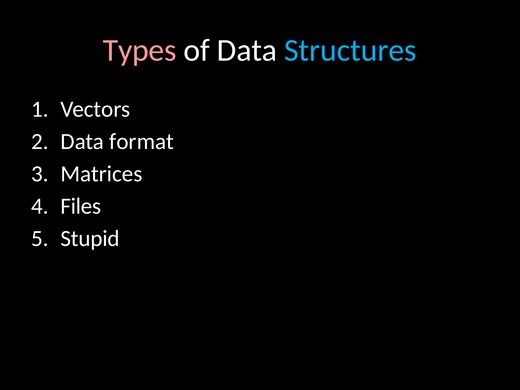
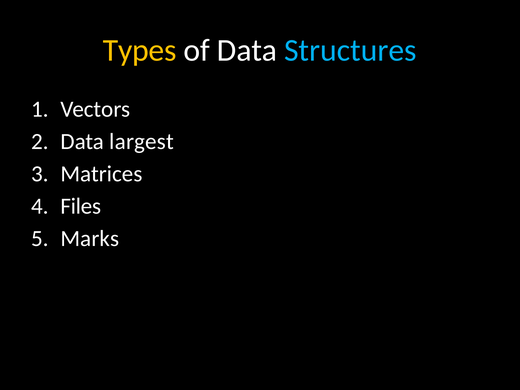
Types colour: pink -> yellow (140, 50)
format: format -> largest (142, 141)
Stupid: Stupid -> Marks (90, 239)
